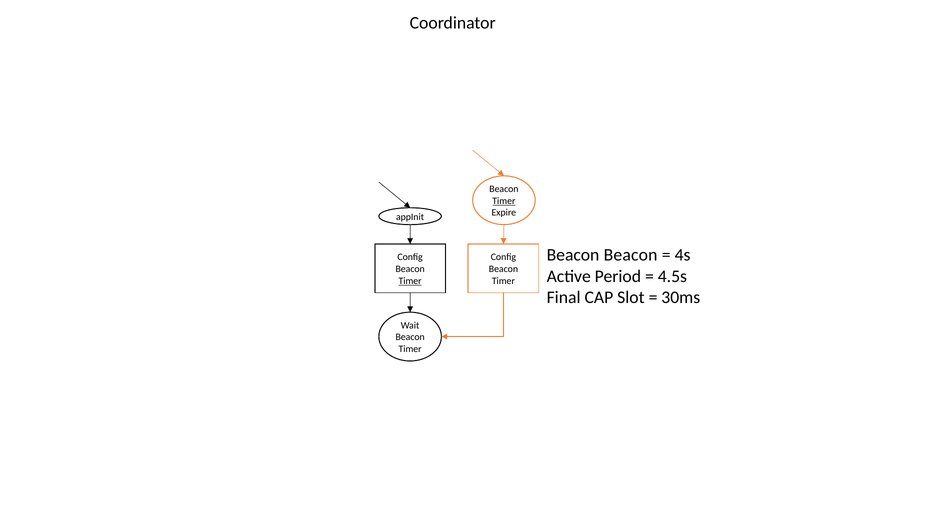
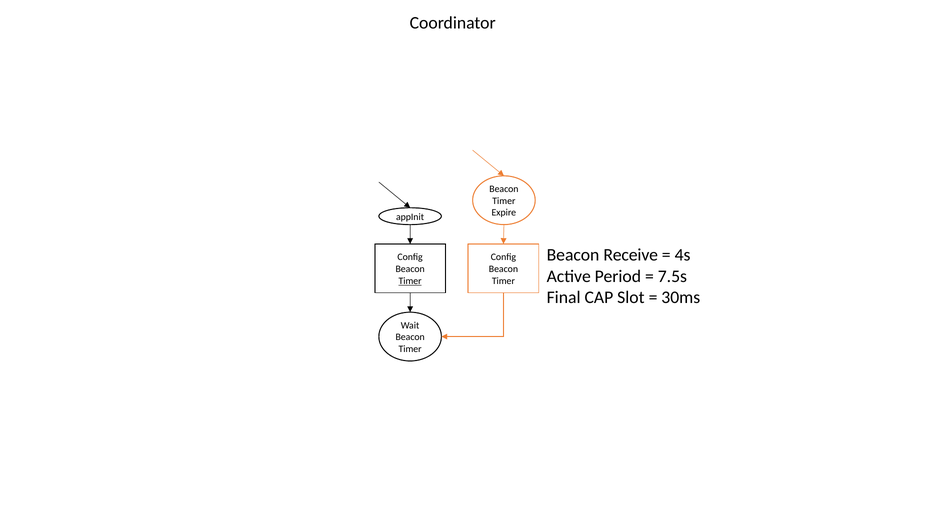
Timer underline: present -> none (504, 201)
Beacon Beacon: Beacon -> Receive (631, 255)
4.5s: 4.5s -> 7.5s (672, 276)
